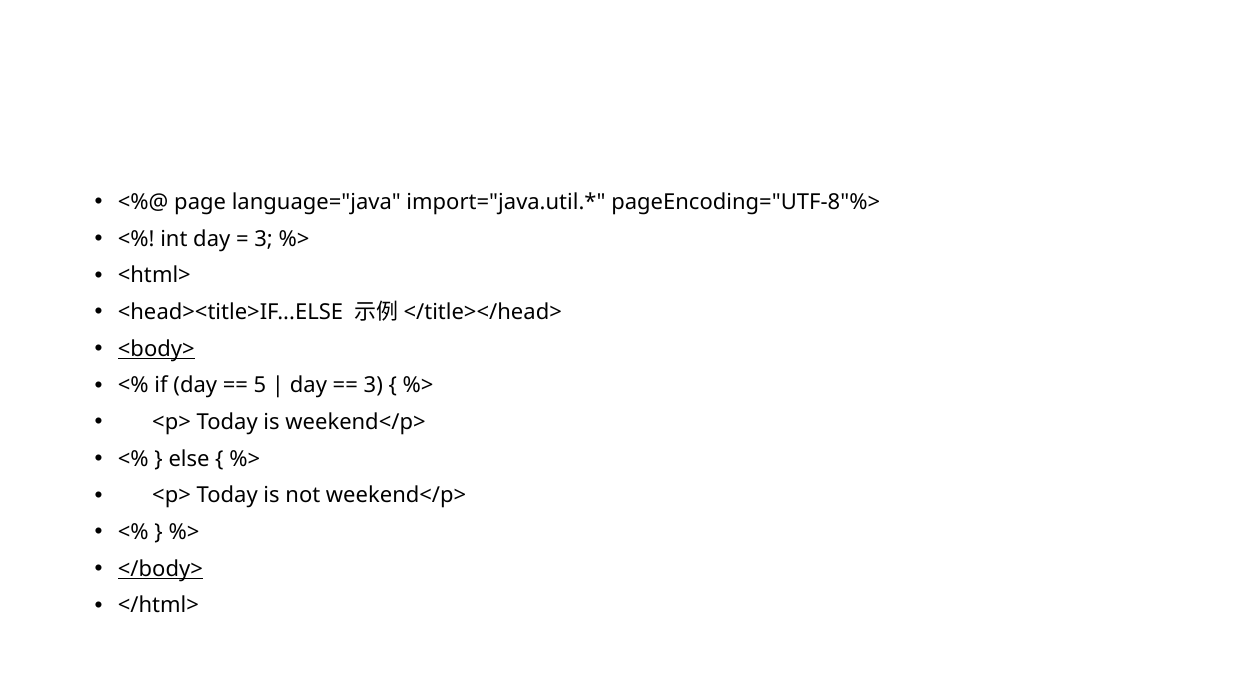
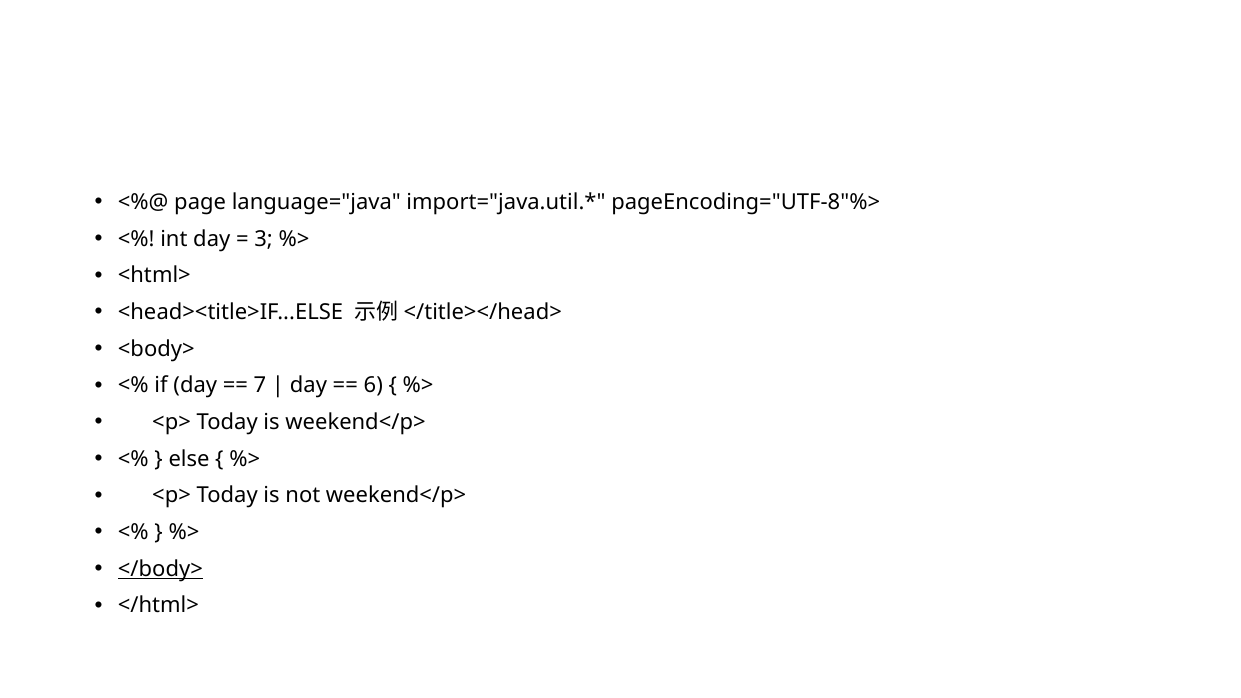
<body> underline: present -> none (156, 349)
5: 5 -> 7 (260, 386)
3: 3 -> 6 (373, 386)
